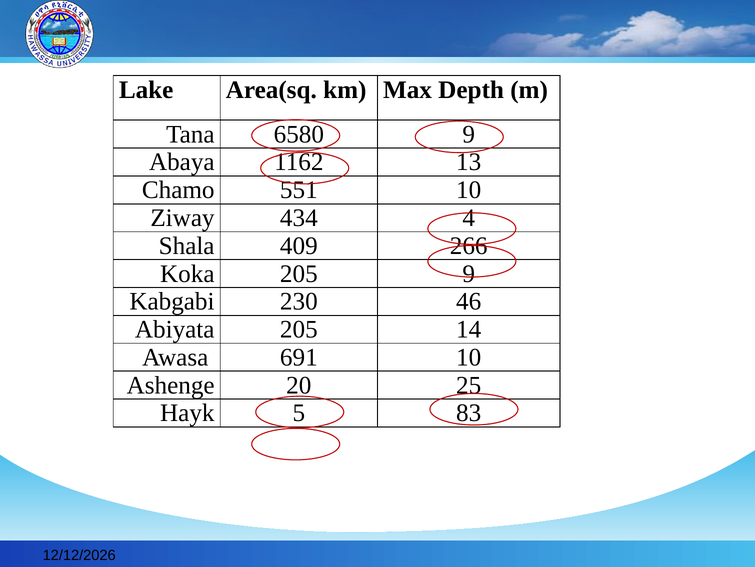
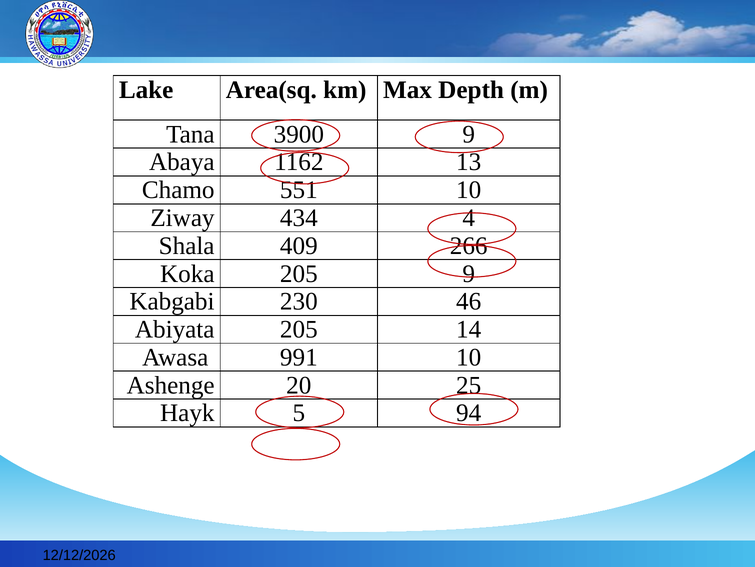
6580: 6580 -> 3900 (299, 134)
691: 691 -> 991 (299, 357)
83: 83 -> 94 (469, 413)
